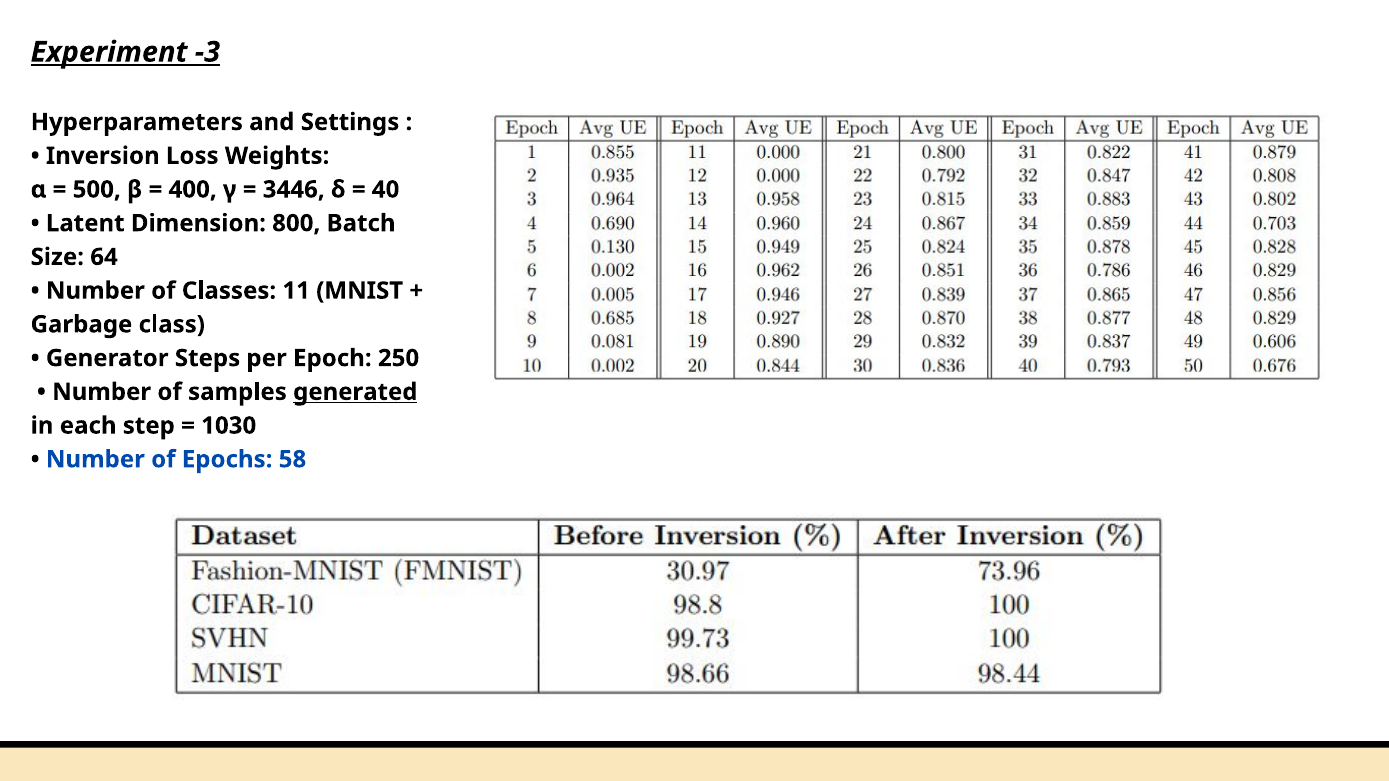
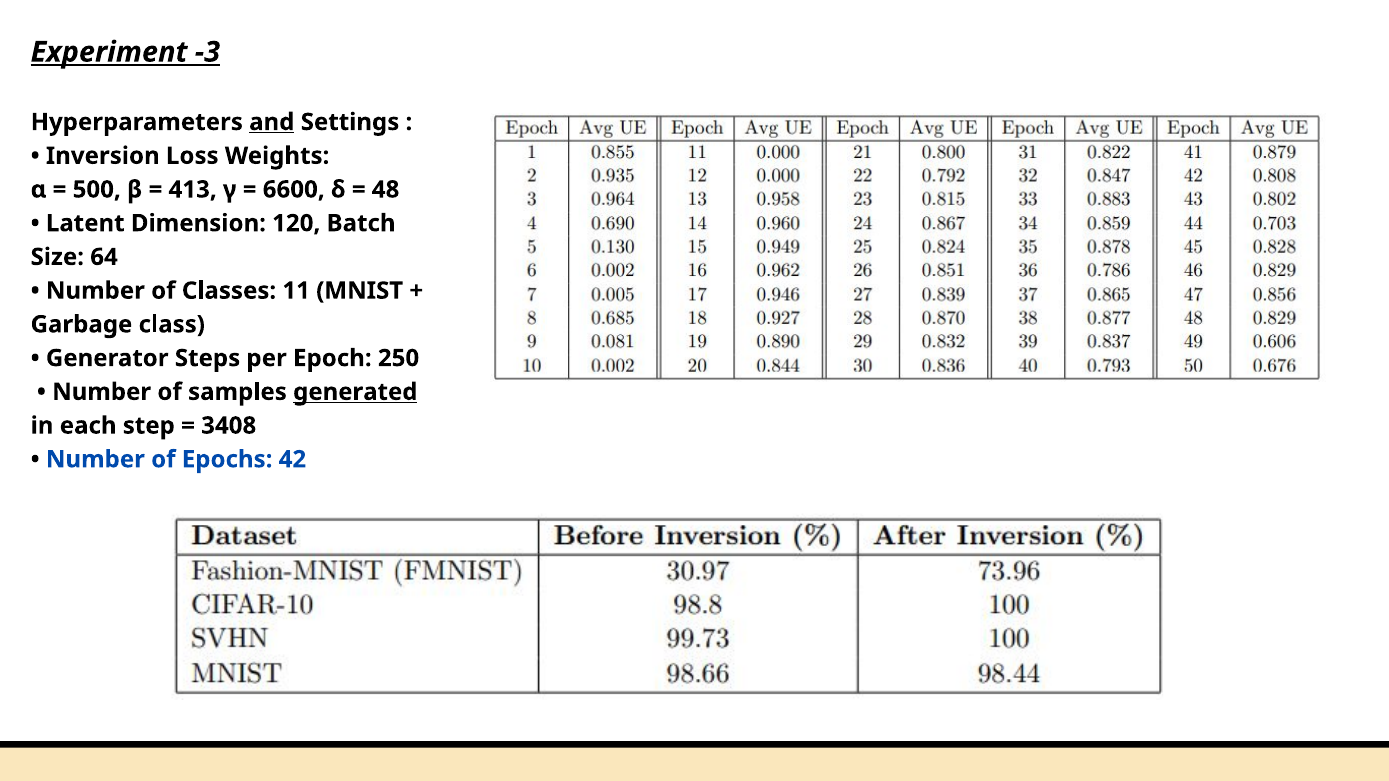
and underline: none -> present (272, 122)
400: 400 -> 413 (193, 190)
3446: 3446 -> 6600 (294, 190)
40: 40 -> 48 (386, 190)
800: 800 -> 120 (296, 223)
1030: 1030 -> 3408 (229, 426)
58: 58 -> 42 (292, 460)
